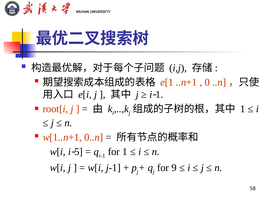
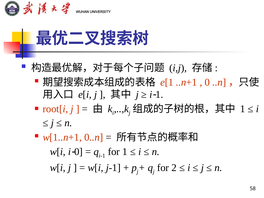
5: 5 -> 0 (79, 152)
9: 9 -> 2 (174, 168)
